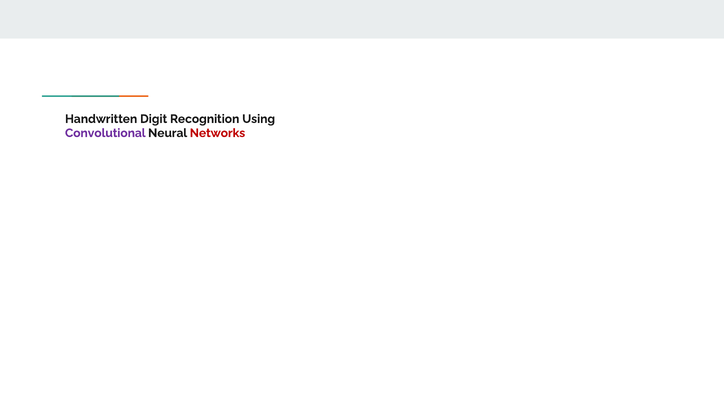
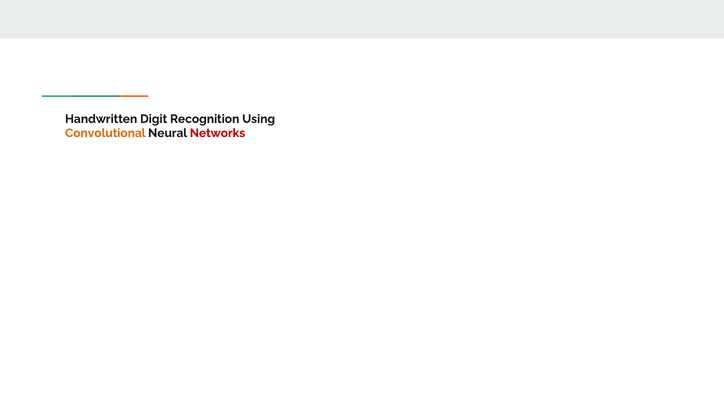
Convolutional colour: purple -> orange (105, 133)
